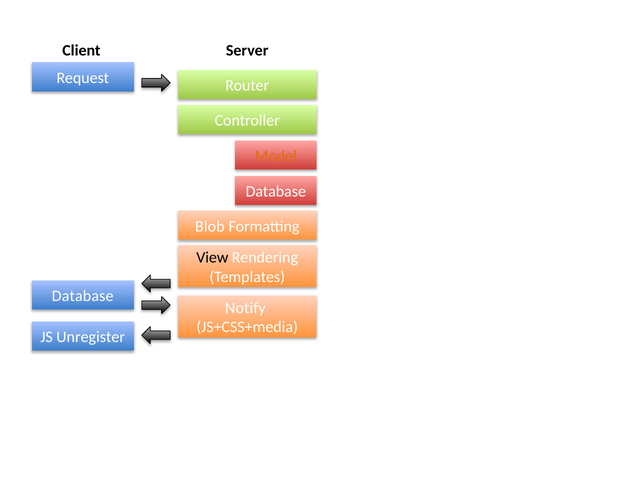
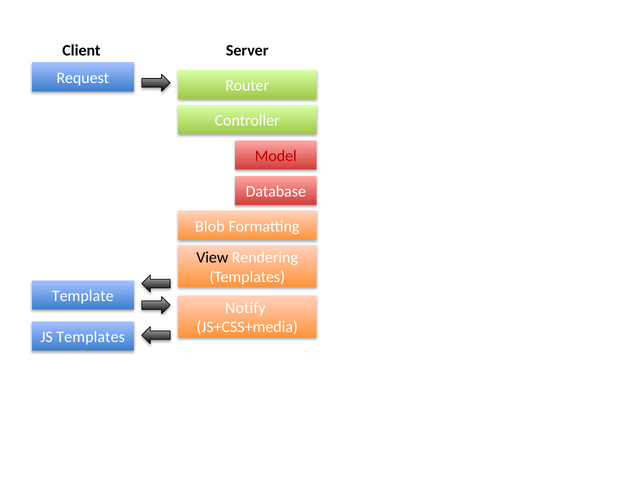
Model colour: orange -> red (276, 156)
Database: Database -> Template (83, 296)
JS Unregister: Unregister -> Templates (91, 337)
